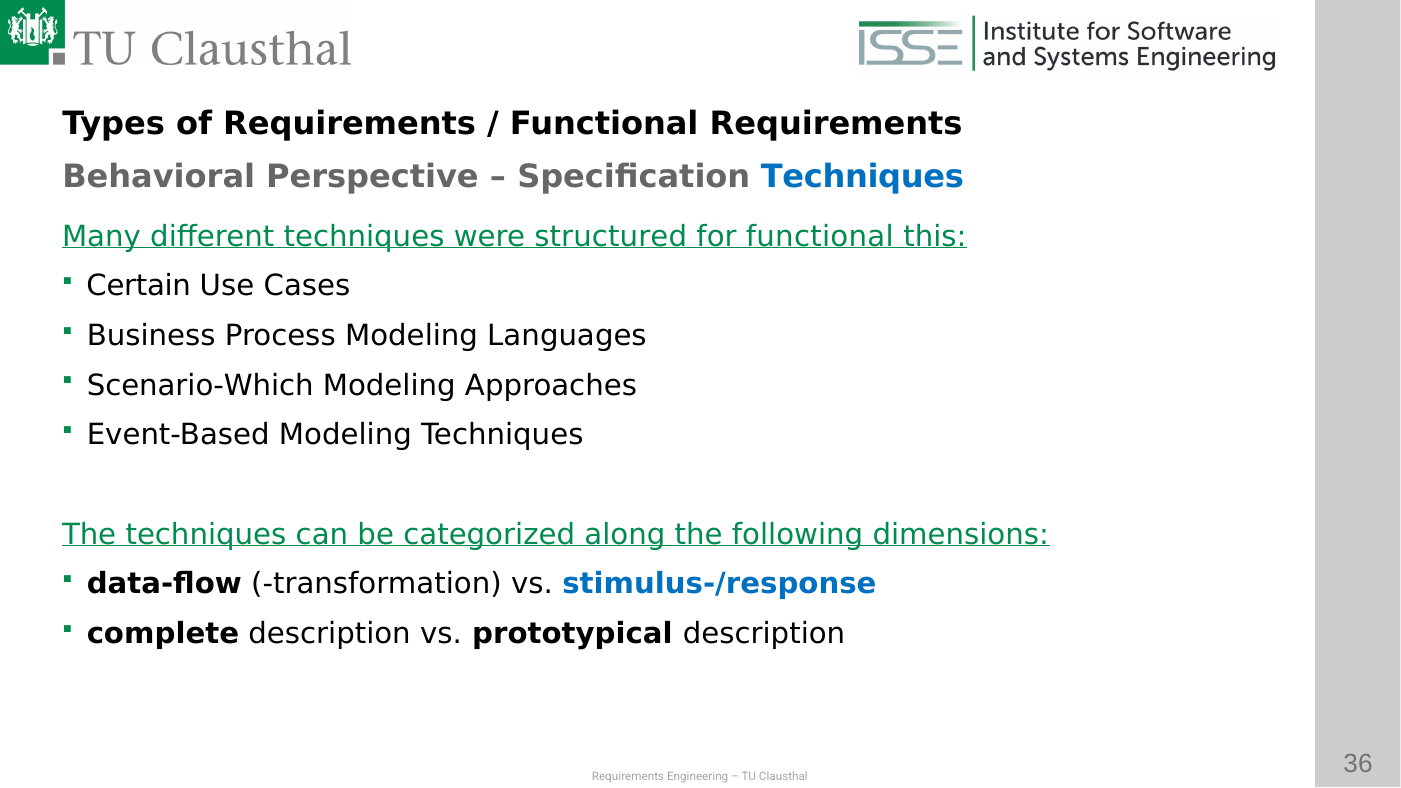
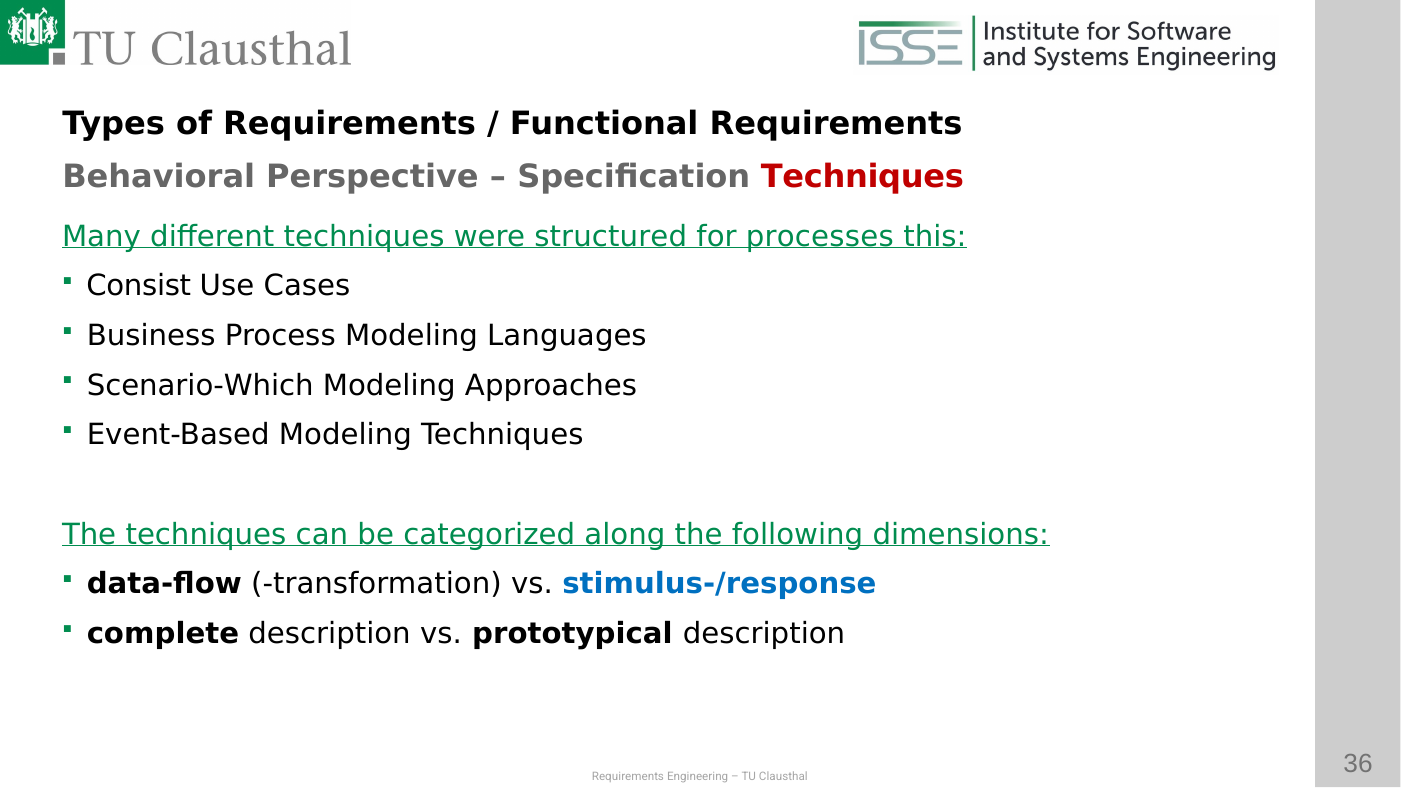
Techniques colour: blue -> red (862, 177)
for functional: functional -> processes (820, 237)
Certain: Certain -> Consist (139, 286)
